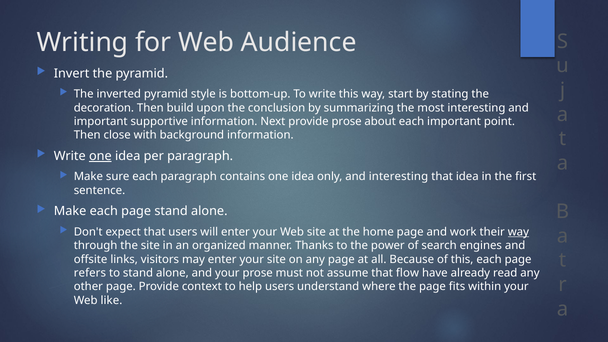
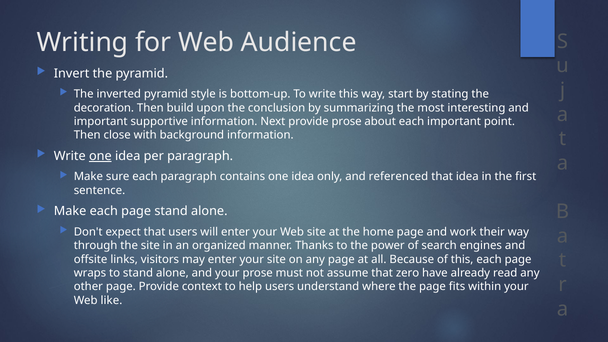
and interesting: interesting -> referenced (398, 177)
way underline: present -> none (518, 232)
refers: refers -> wraps (90, 273)
flow: flow -> zero (408, 273)
